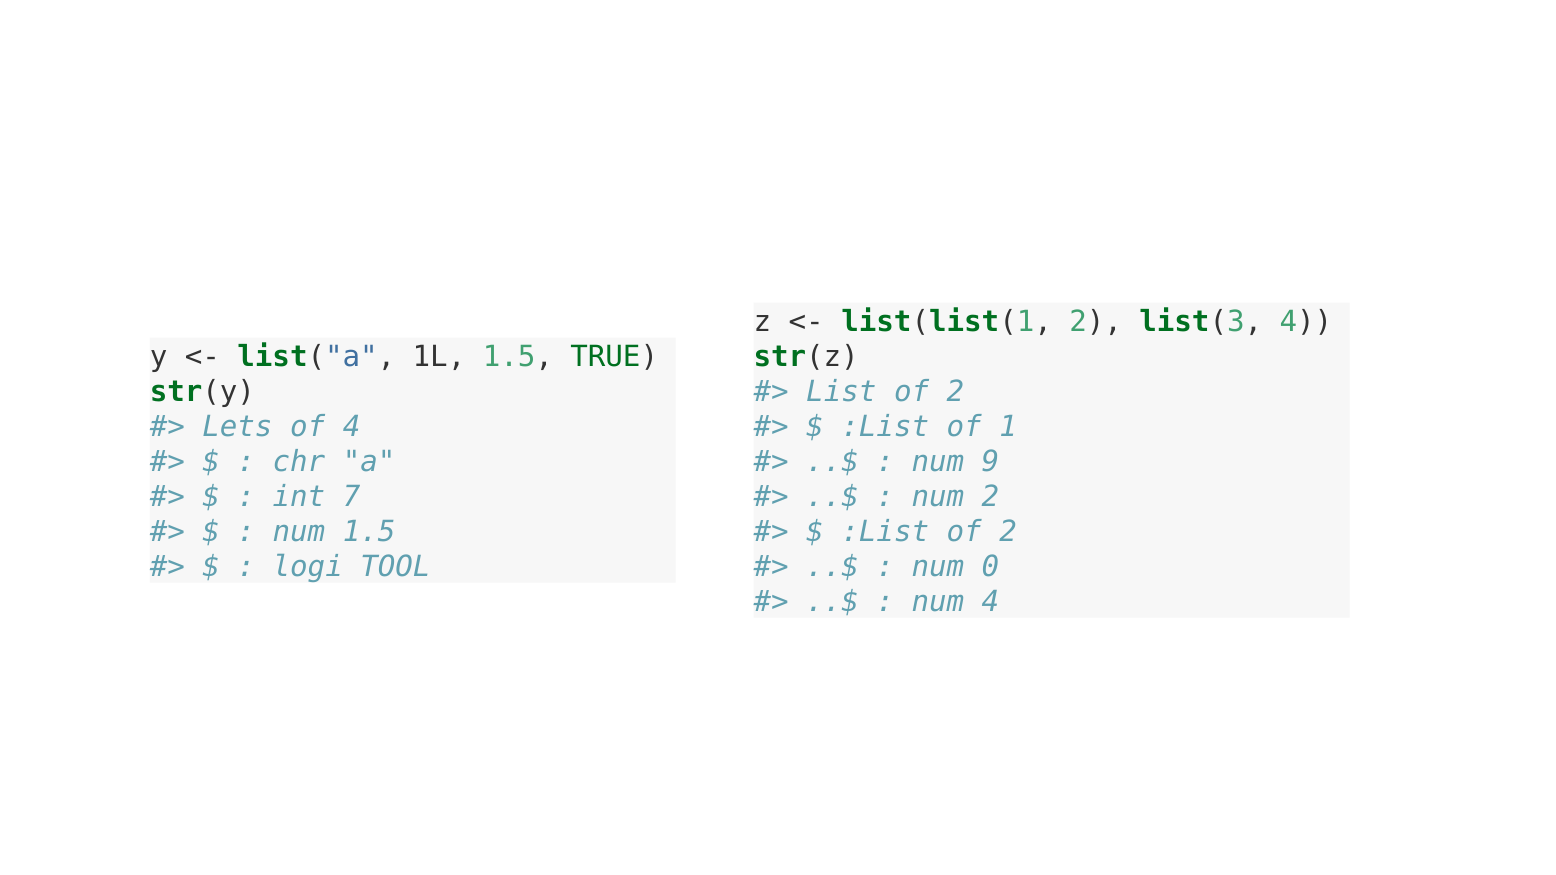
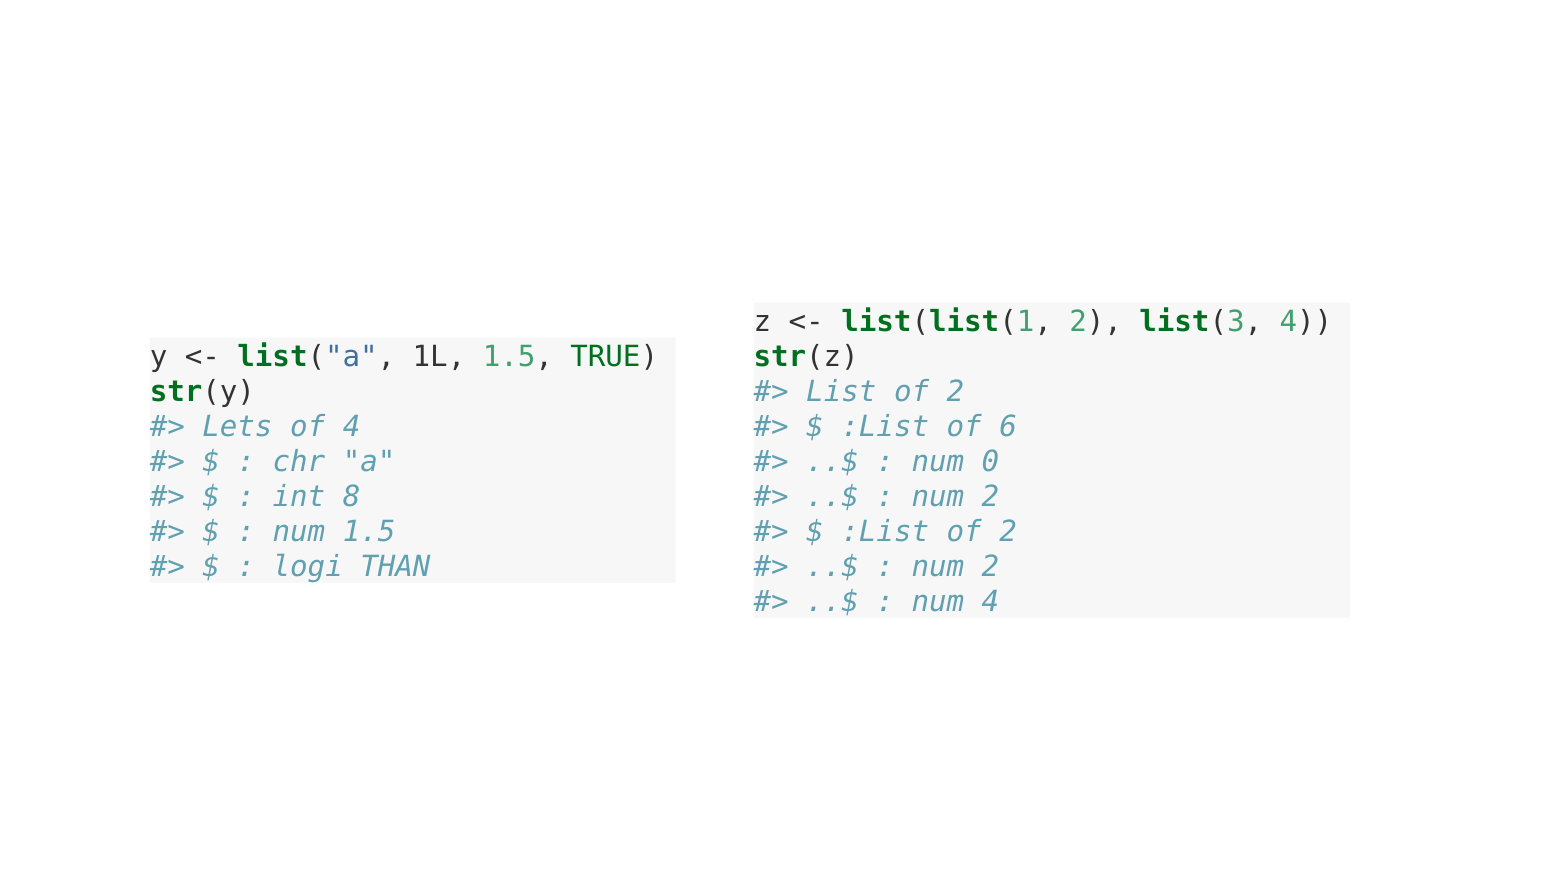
1: 1 -> 6 (1008, 427)
9: 9 -> 0 (991, 462)
7: 7 -> 8 (352, 497)
TOOL: TOOL -> THAN (395, 567)
0: 0 -> 2 (991, 567)
